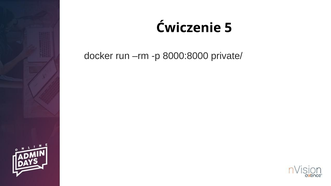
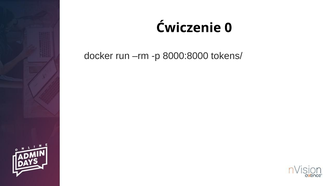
5: 5 -> 0 (228, 28)
private/: private/ -> tokens/ (227, 56)
